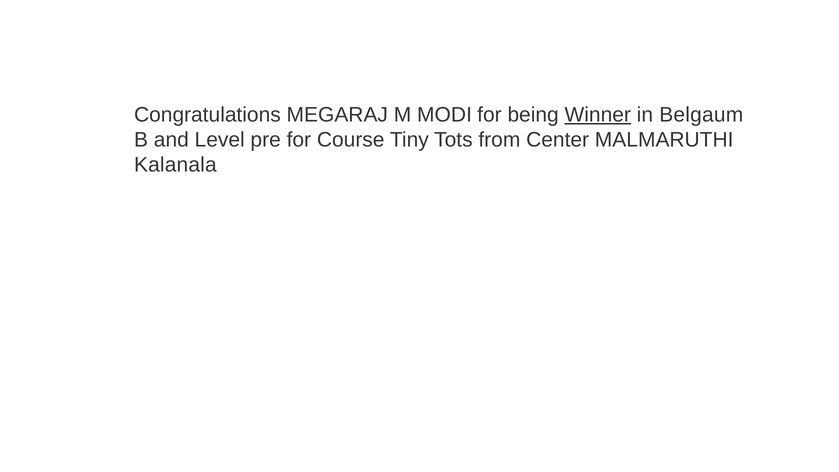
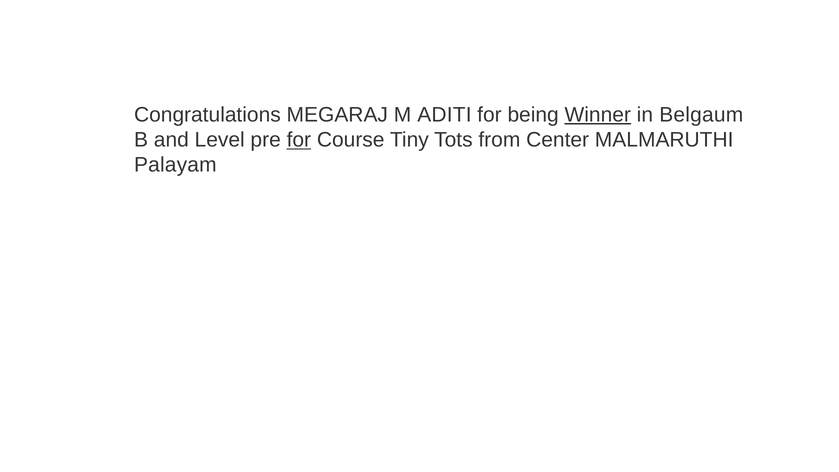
MODI: MODI -> ADITI (444, 115)
for underline: none -> present (299, 140)
Kalanala: Kalanala -> Palayam (175, 165)
